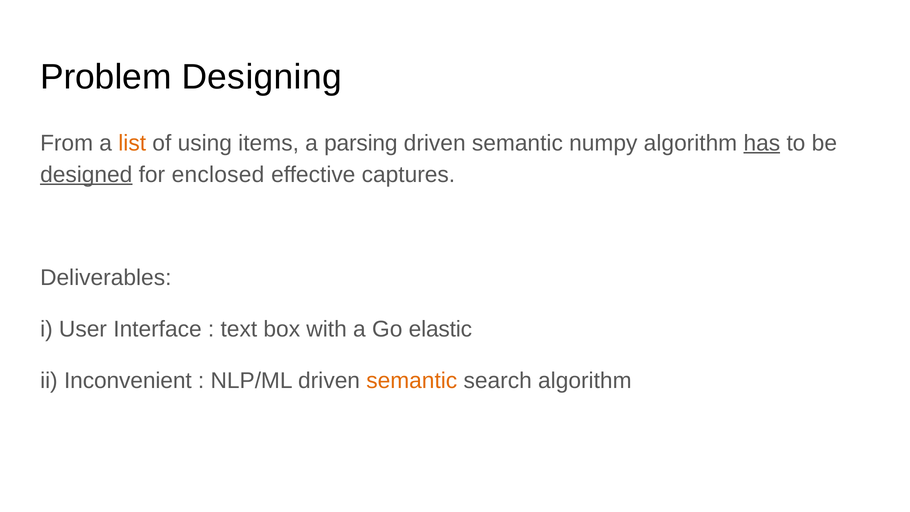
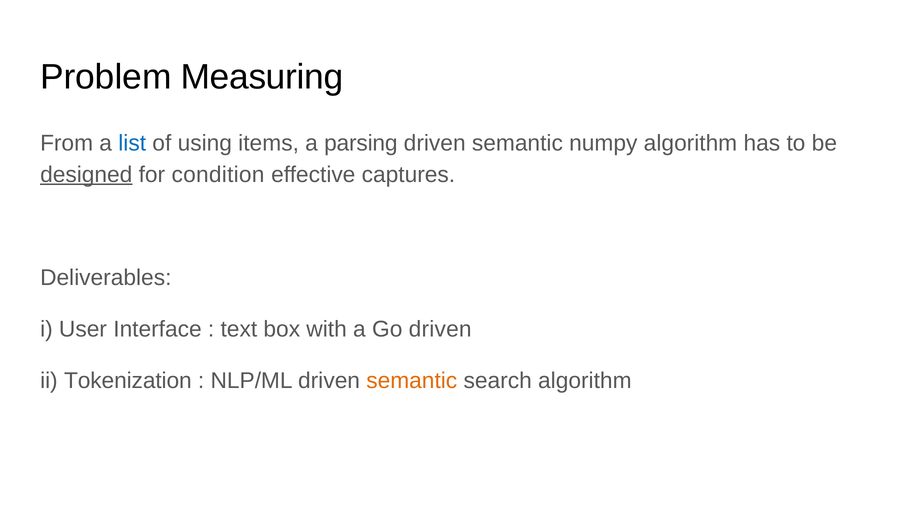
Designing: Designing -> Measuring (262, 77)
list colour: orange -> blue (132, 143)
has underline: present -> none (762, 143)
enclosed: enclosed -> condition (218, 174)
Go elastic: elastic -> driven (440, 329)
Inconvenient: Inconvenient -> Tokenization (128, 381)
